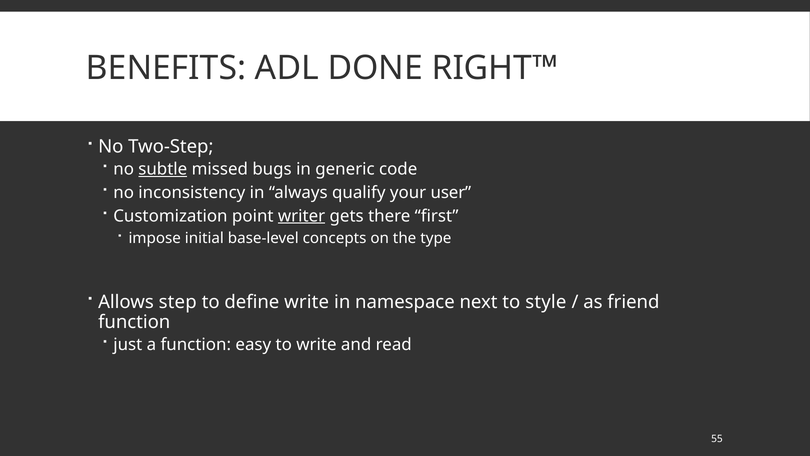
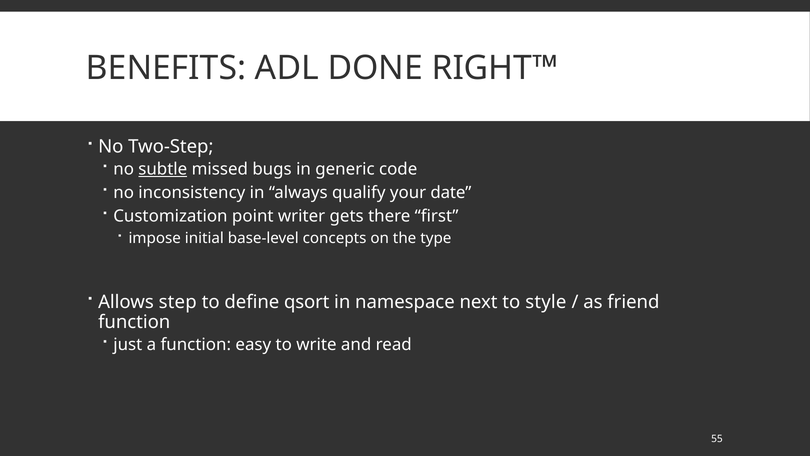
user: user -> date (451, 192)
writer underline: present -> none (302, 216)
define write: write -> qsort (307, 302)
